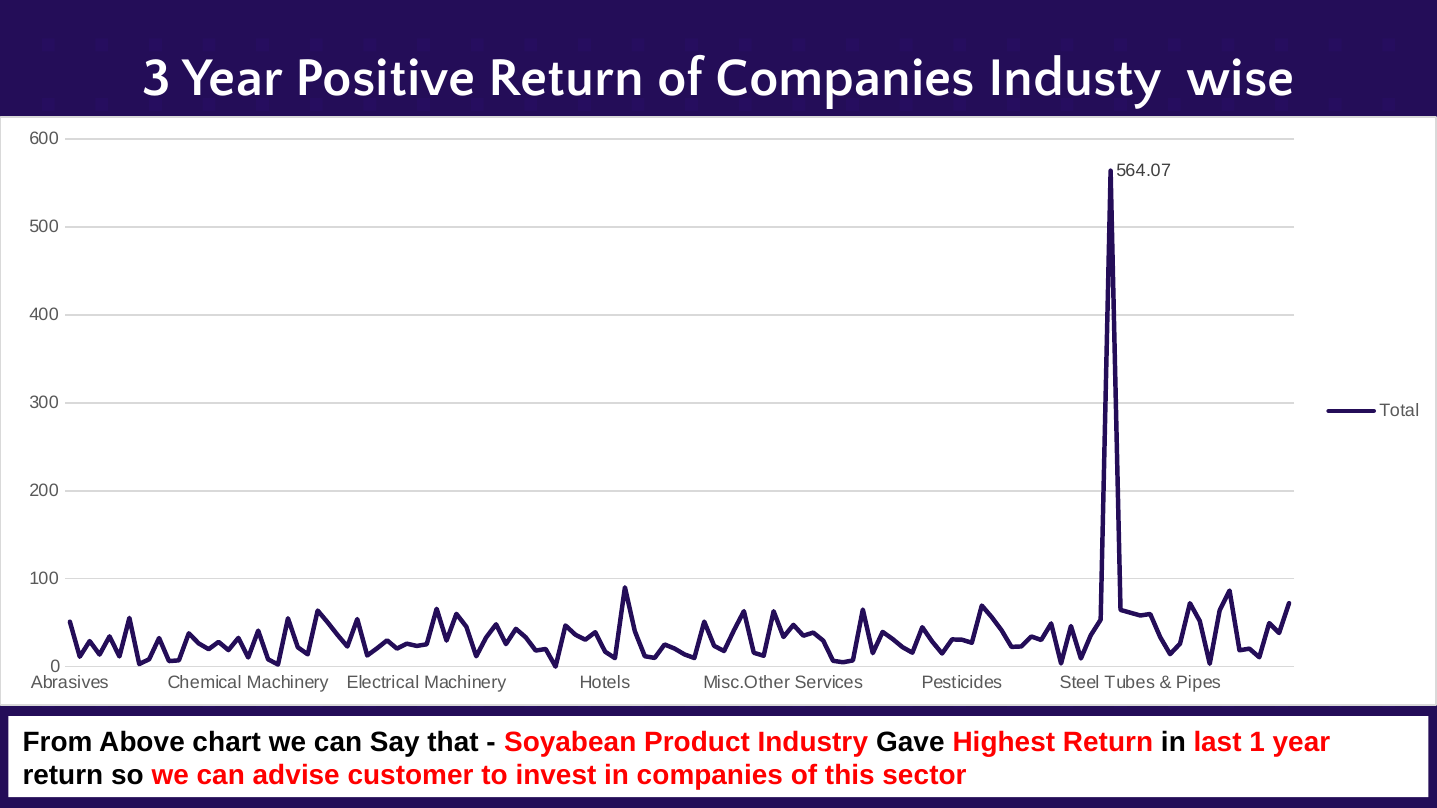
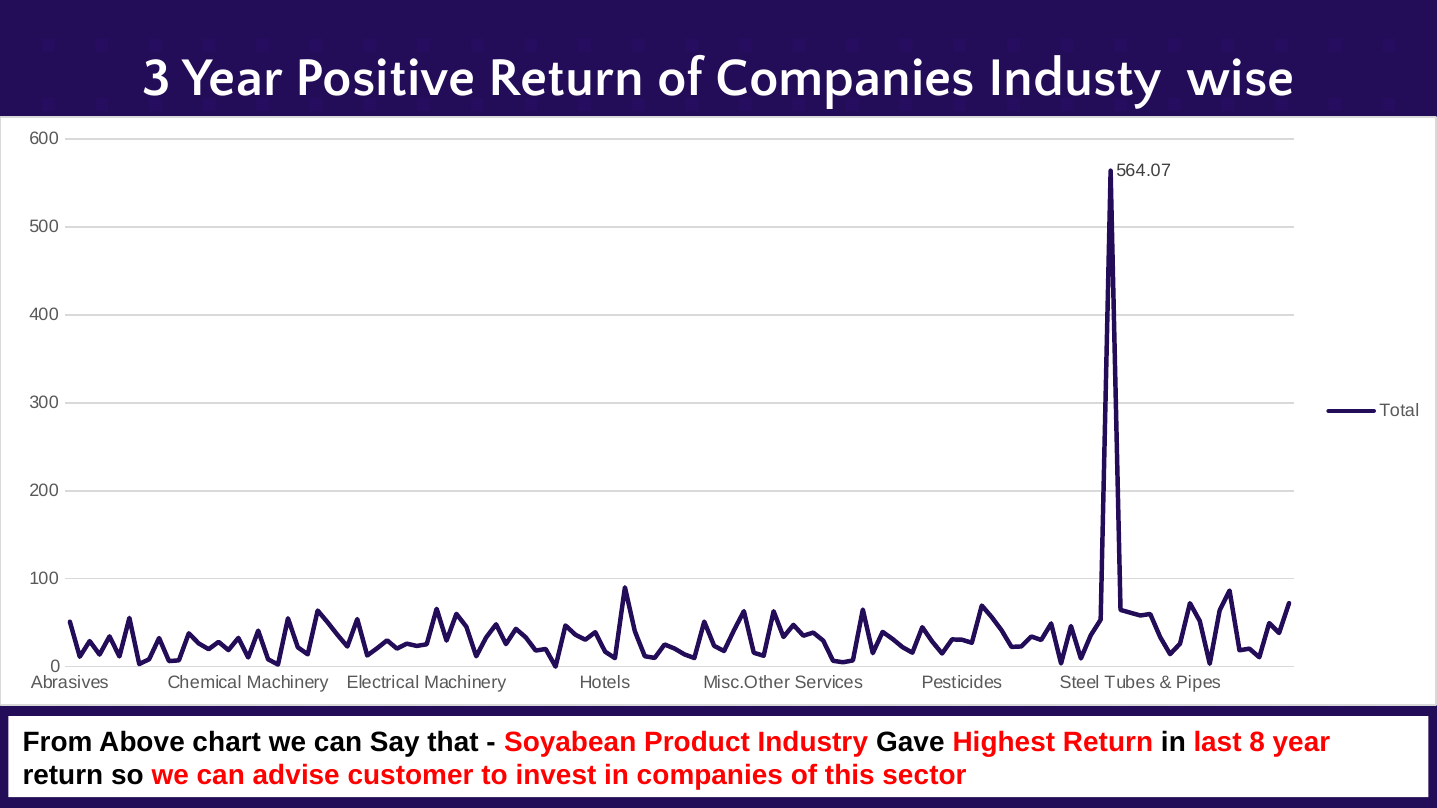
1: 1 -> 8 (1257, 742)
